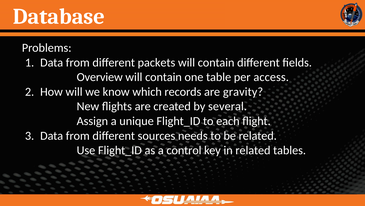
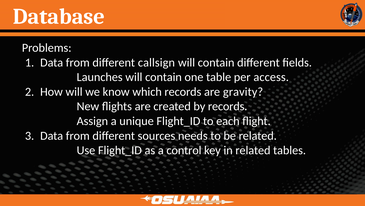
packets: packets -> callsign (156, 62)
Overview: Overview -> Launches (100, 77)
by several: several -> records (228, 106)
